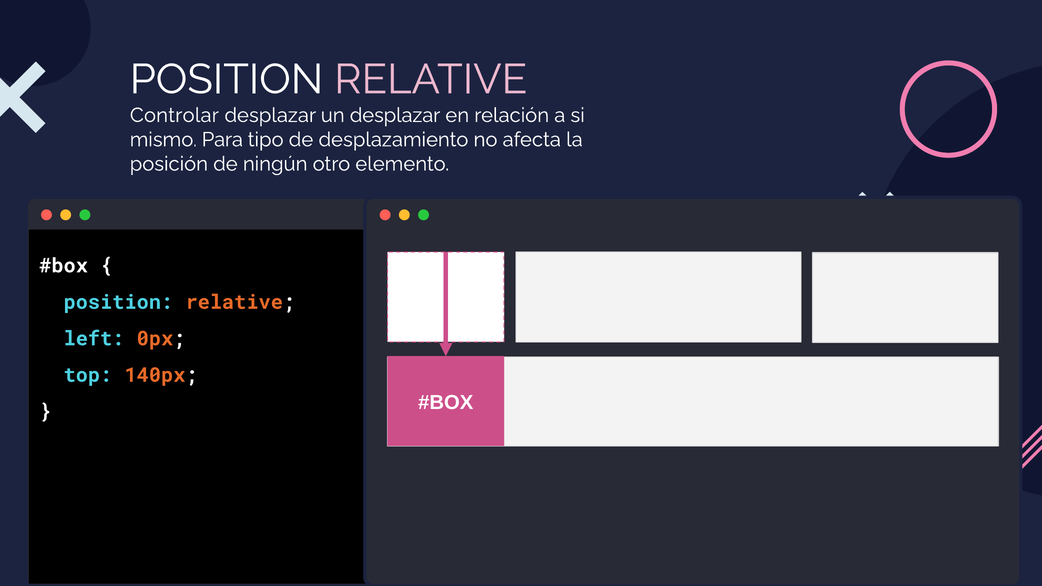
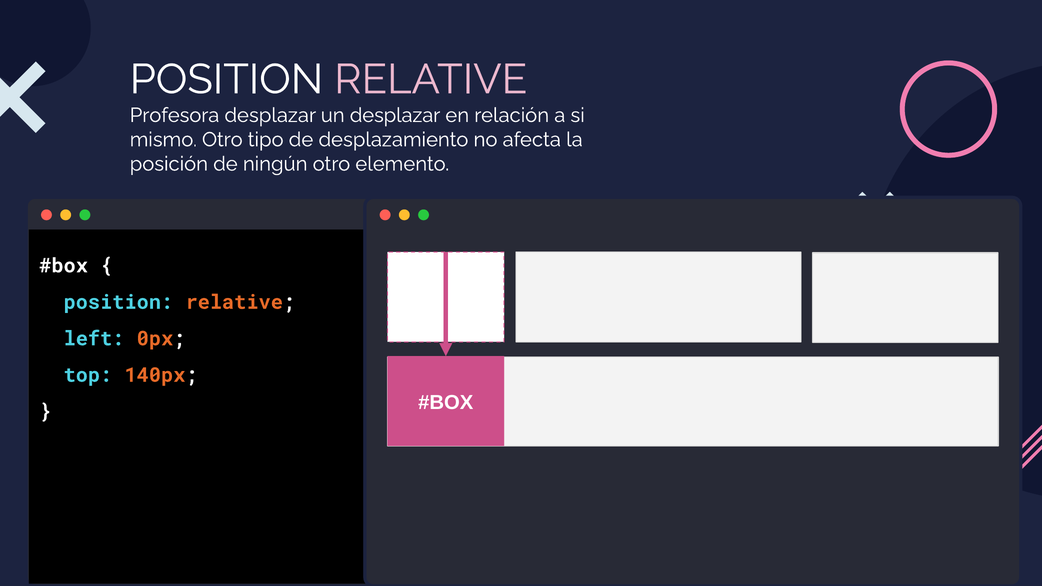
Controlar: Controlar -> Profesora (175, 115)
mismo Para: Para -> Otro (222, 140)
